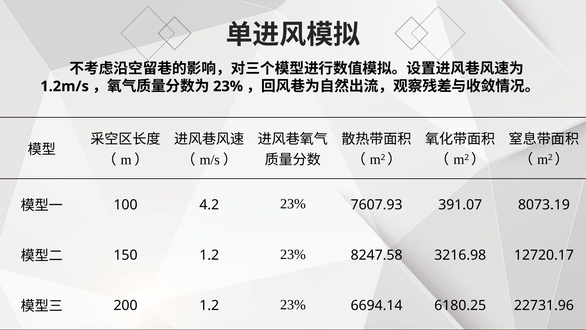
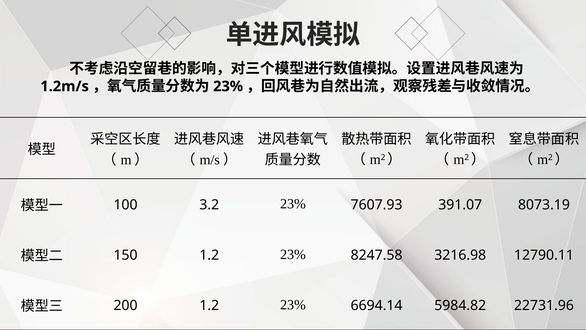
4.2: 4.2 -> 3.2 (209, 204)
12720.17: 12720.17 -> 12790.11 (544, 255)
6180.25: 6180.25 -> 5984.82 (460, 305)
